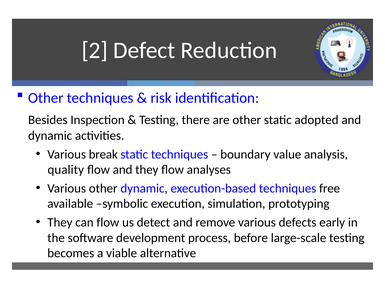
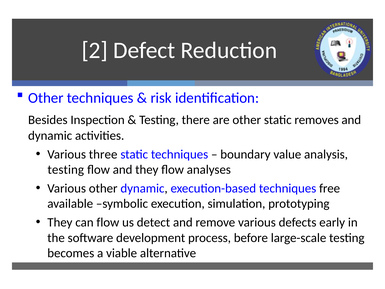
adopted: adopted -> removes (317, 120)
break: break -> three (103, 154)
quality: quality -> testing (66, 170)
